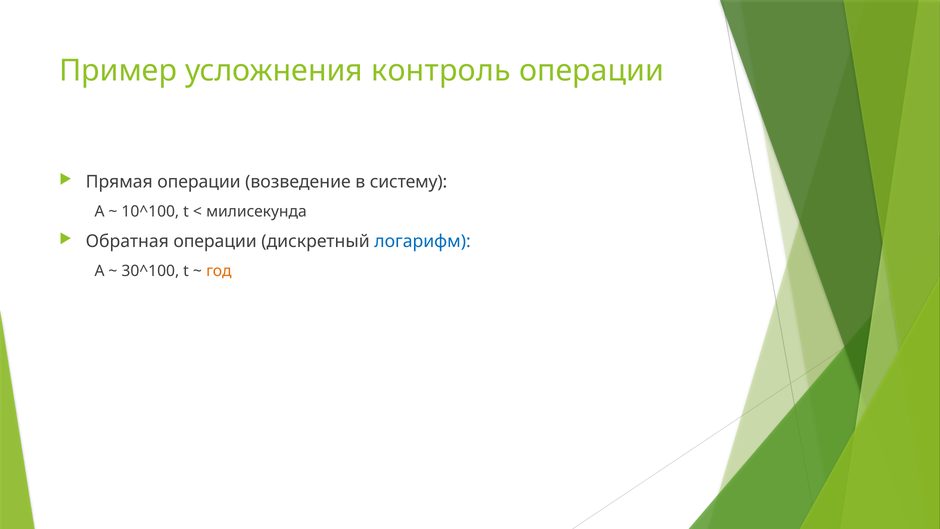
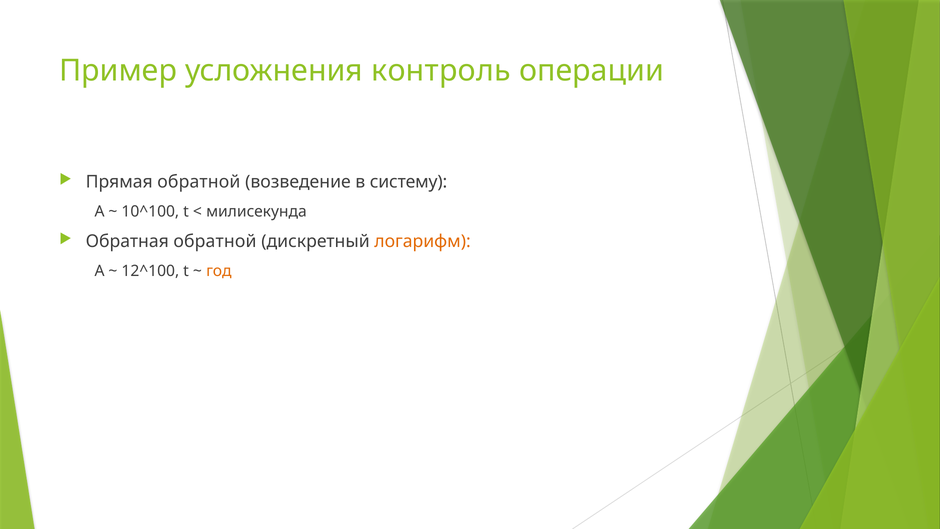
Прямая операции: операции -> обратной (199, 182)
Обратная операции: операции -> обратной (215, 241)
логарифм colour: blue -> orange (423, 241)
30^100: 30^100 -> 12^100 (150, 271)
